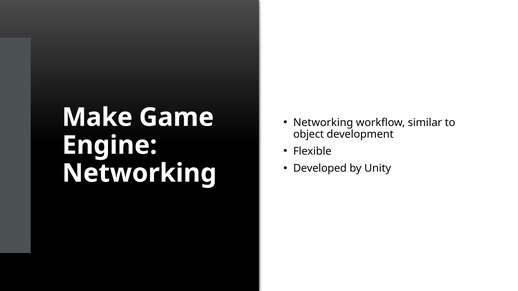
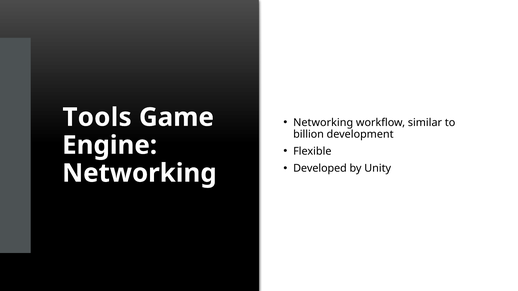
Make: Make -> Tools (97, 117)
object: object -> billion (309, 134)
